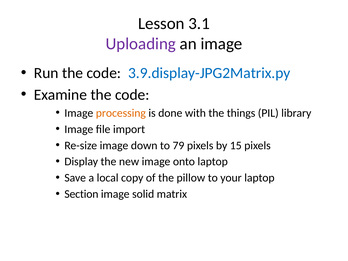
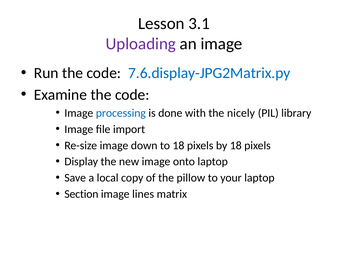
3.9.display-JPG2Matrix.py: 3.9.display-JPG2Matrix.py -> 7.6.display-JPG2Matrix.py (209, 73)
processing colour: orange -> blue (121, 113)
things: things -> nicely (241, 113)
to 79: 79 -> 18 (178, 145)
by 15: 15 -> 18 (236, 145)
solid: solid -> lines (143, 194)
